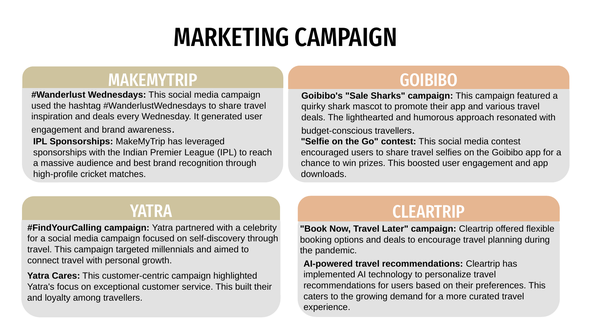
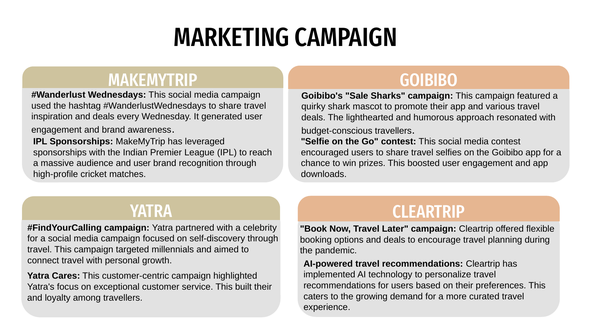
and best: best -> user (142, 163)
